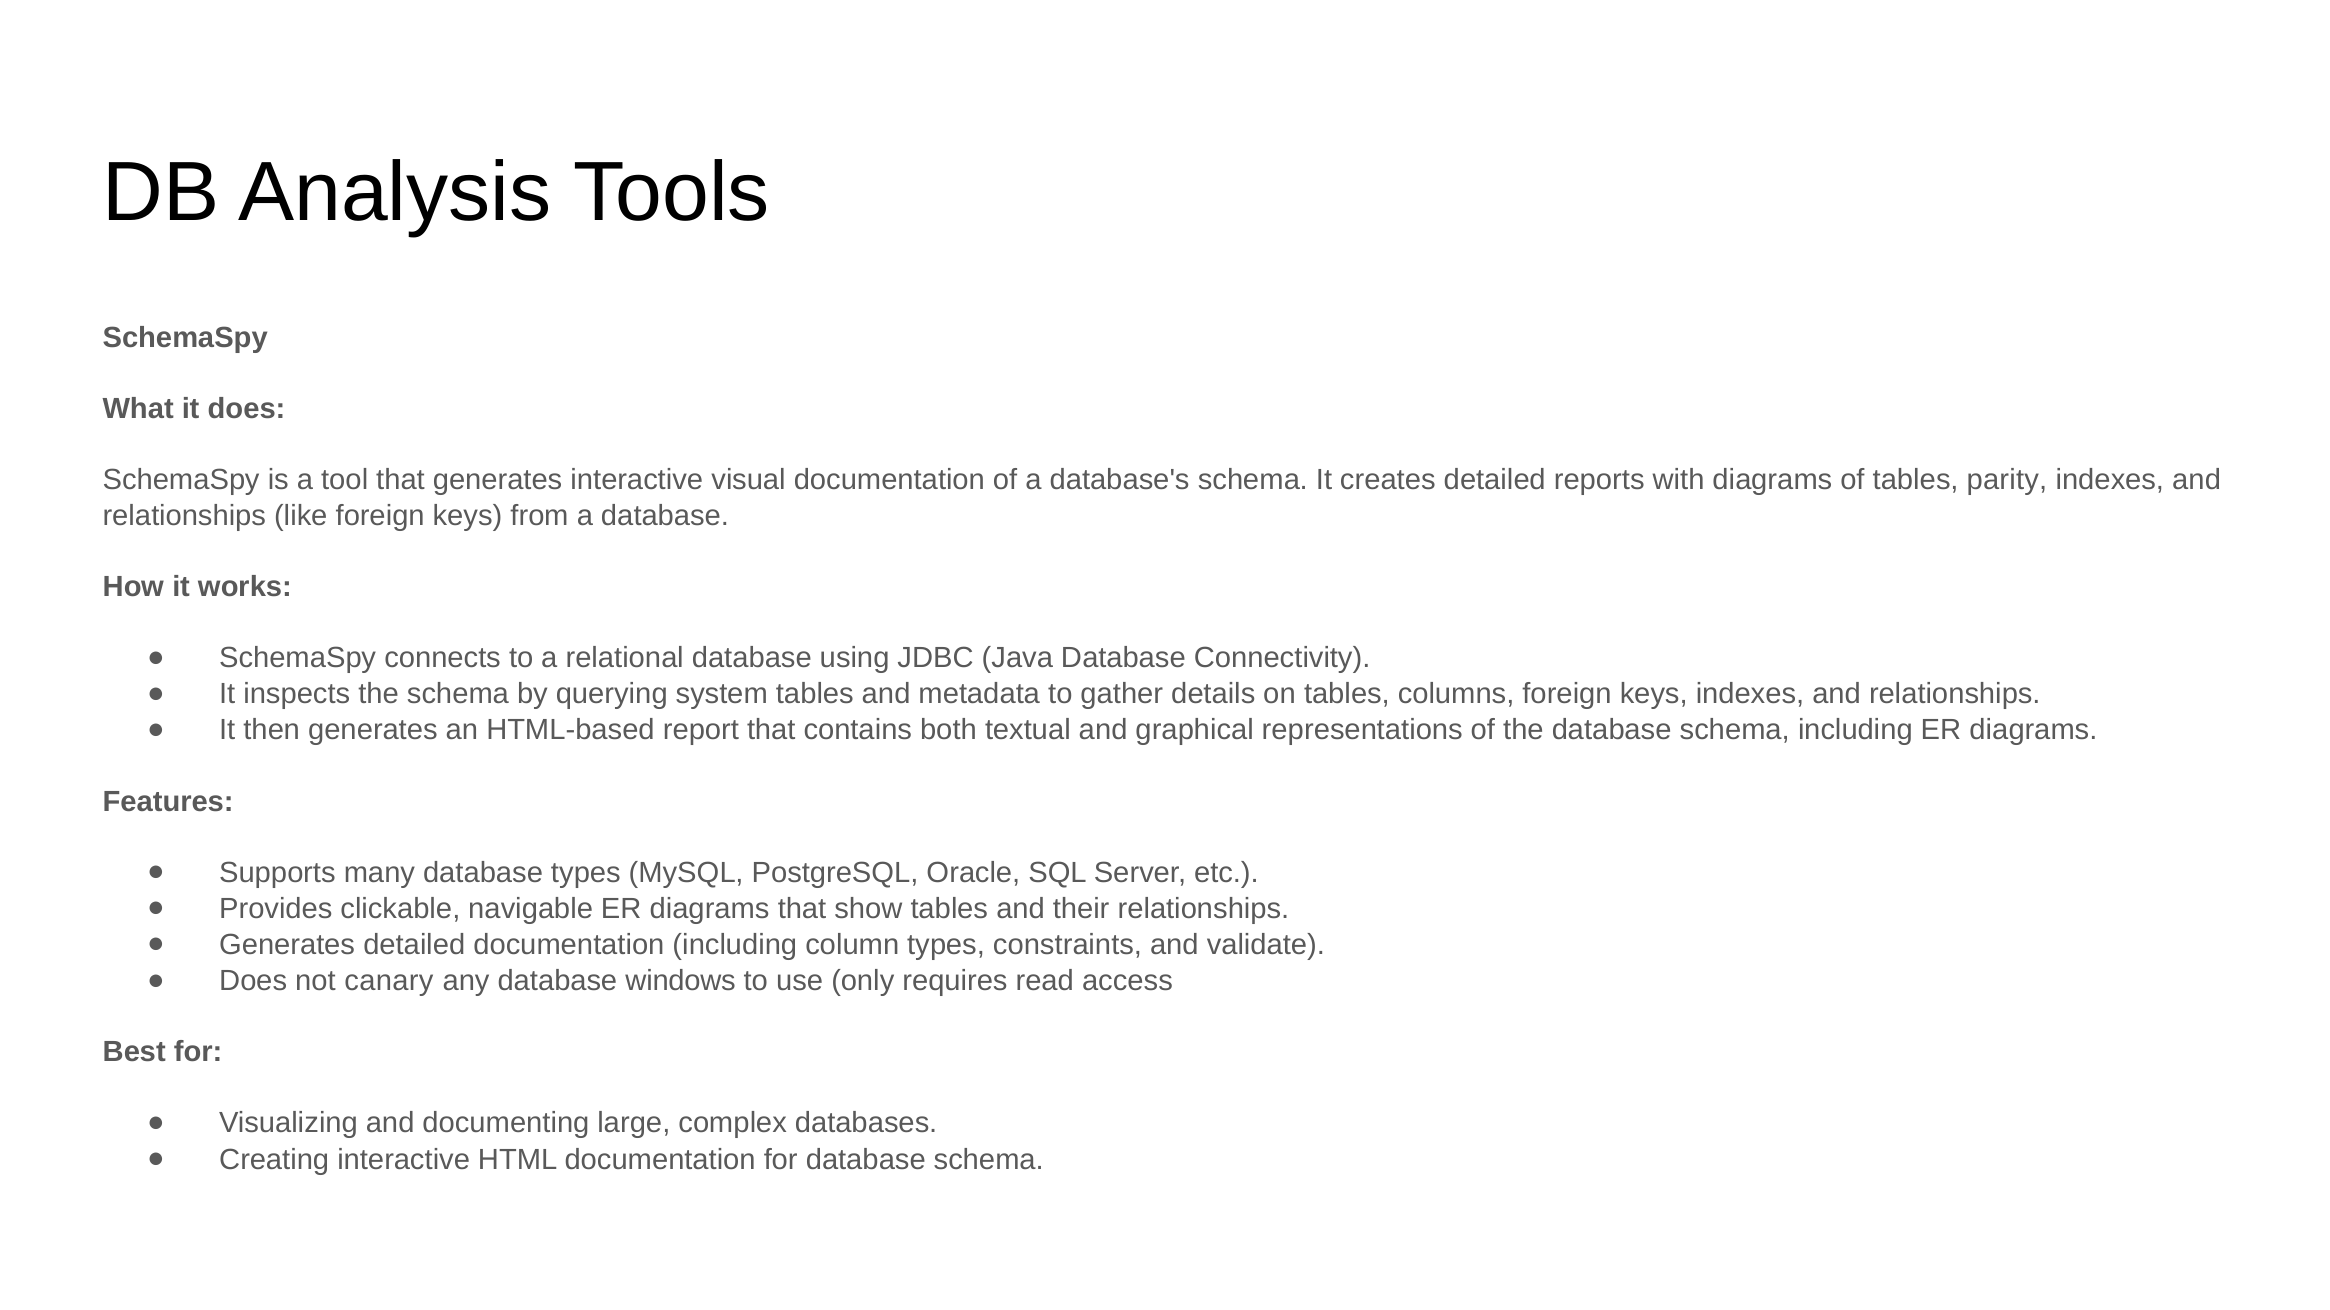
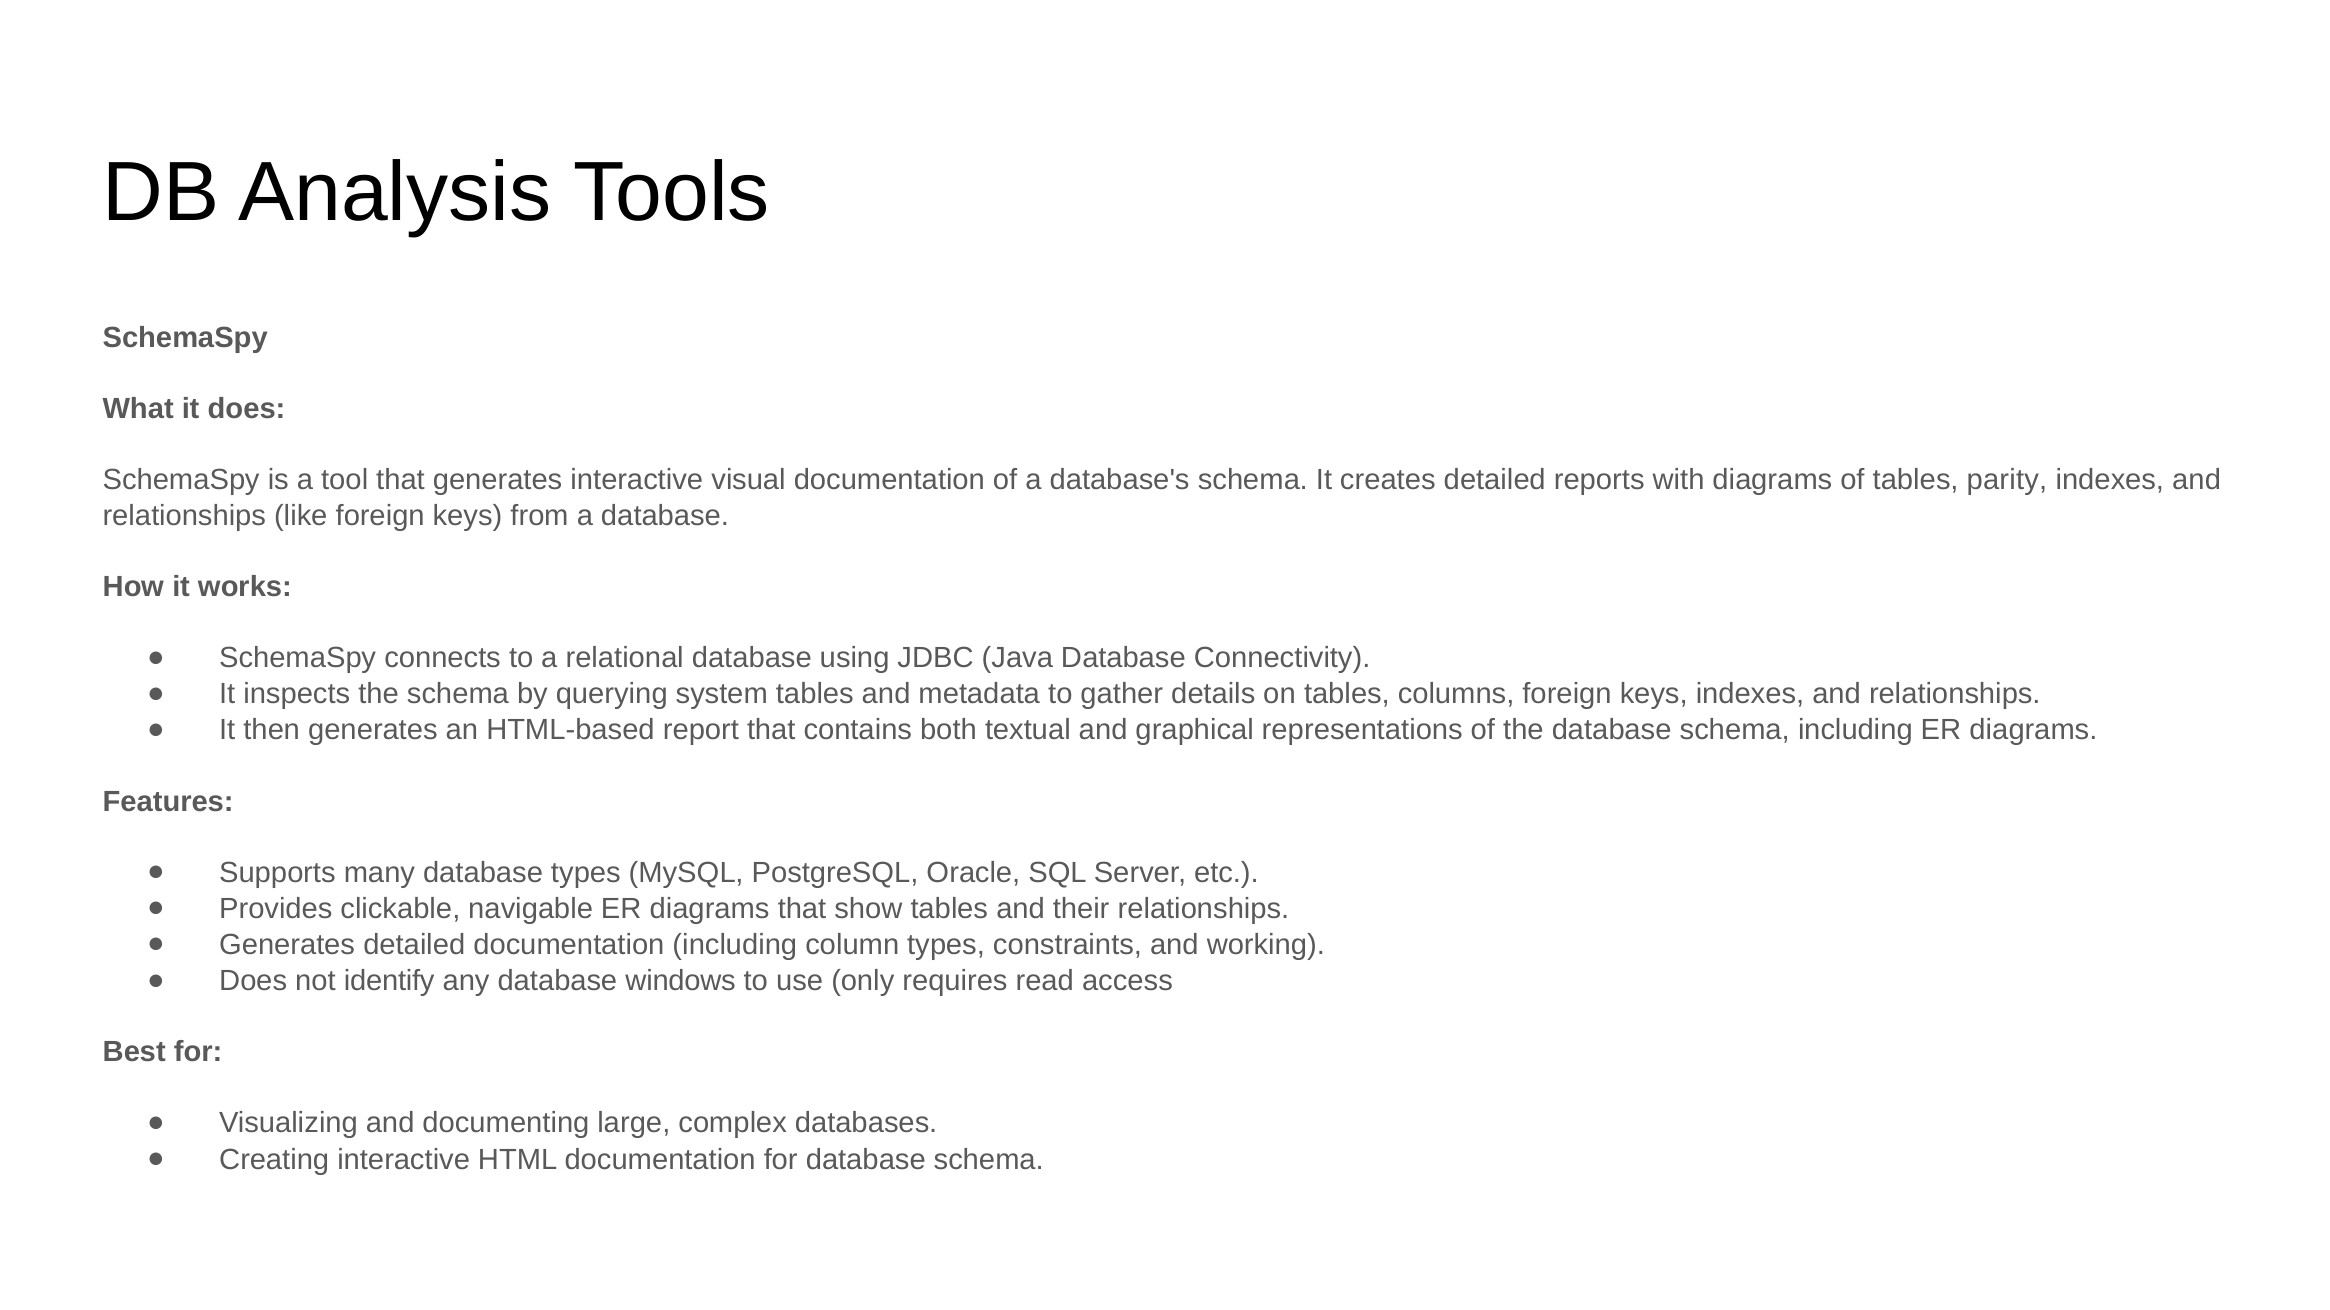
validate: validate -> working (1266, 945)
canary: canary -> identify (389, 982)
